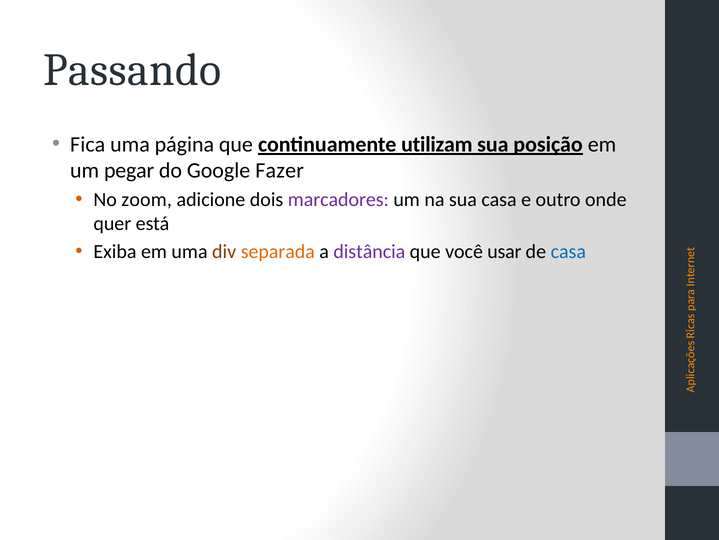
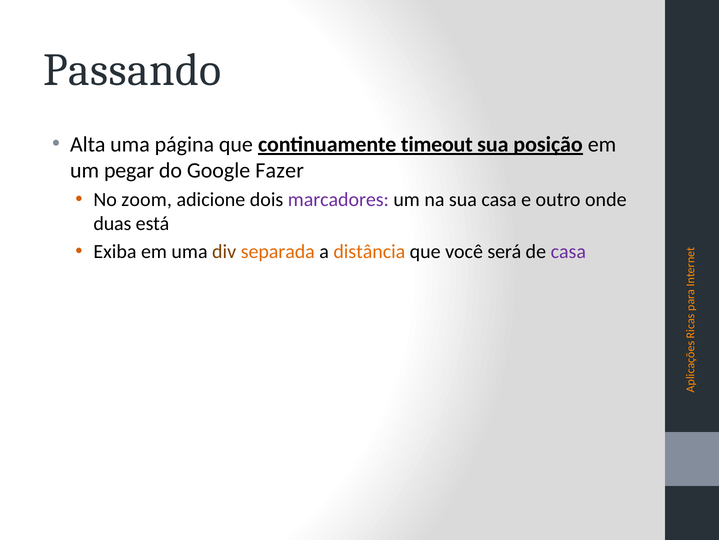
Fica: Fica -> Alta (88, 144)
utilizam: utilizam -> timeout (437, 144)
quer: quer -> duas (112, 223)
distância colour: purple -> orange (369, 251)
usar: usar -> será (504, 251)
casa colour: blue -> purple (568, 251)
